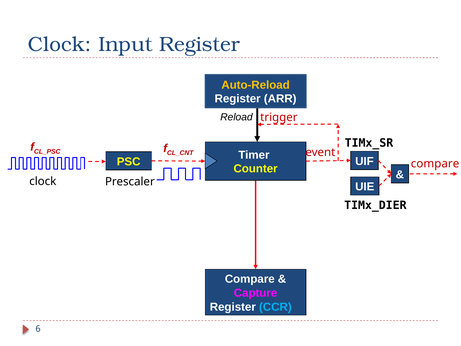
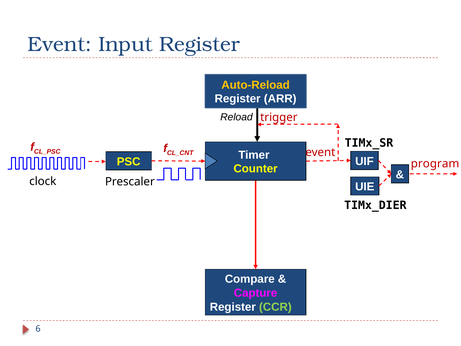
Clock: Clock -> Event (60, 44)
compare: compare -> program (435, 164)
CCR colour: light blue -> light green (275, 307)
